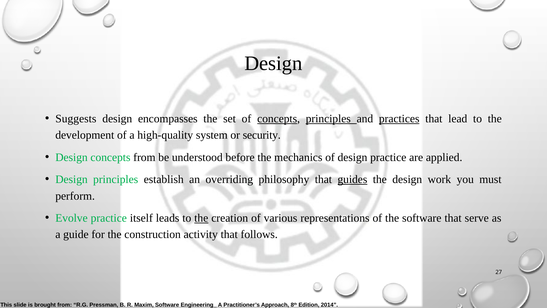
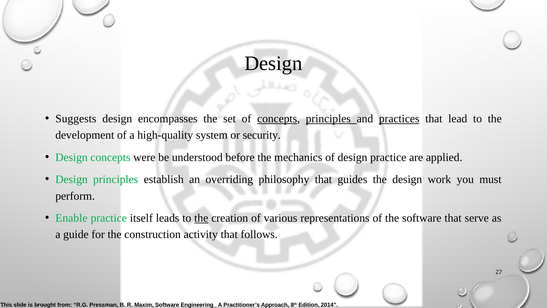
concepts from: from -> were (144, 157)
guides underline: present -> none (352, 179)
Evolve: Evolve -> Enable (71, 218)
